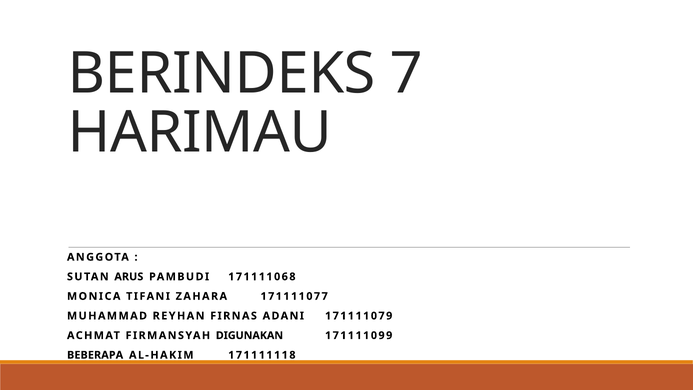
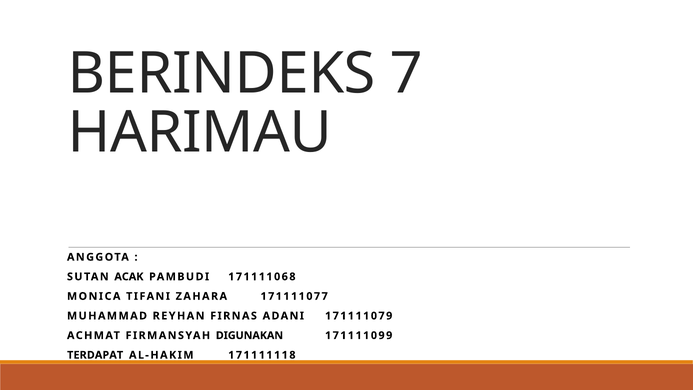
ARUS: ARUS -> ACAK (129, 277)
BEBERAPA: BEBERAPA -> TERDAPAT (95, 355)
